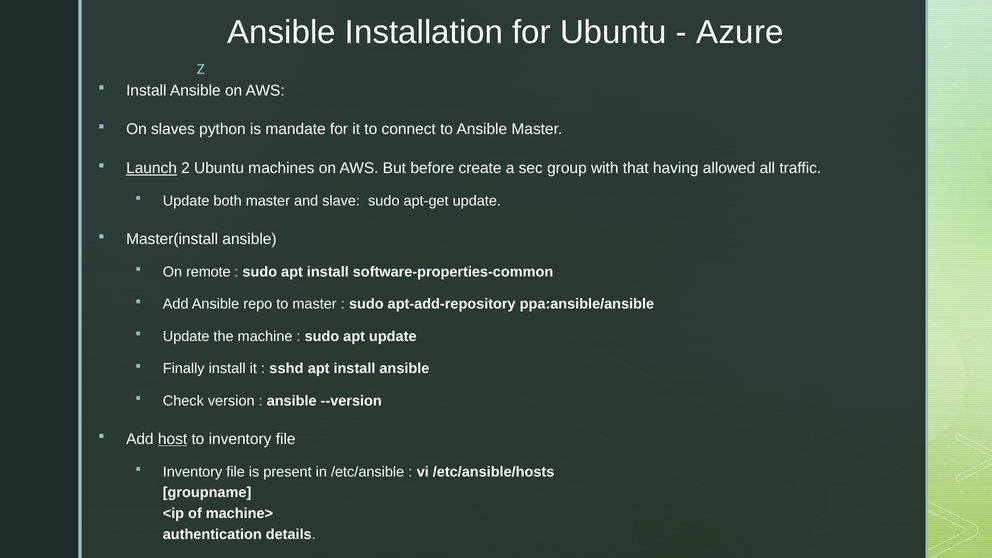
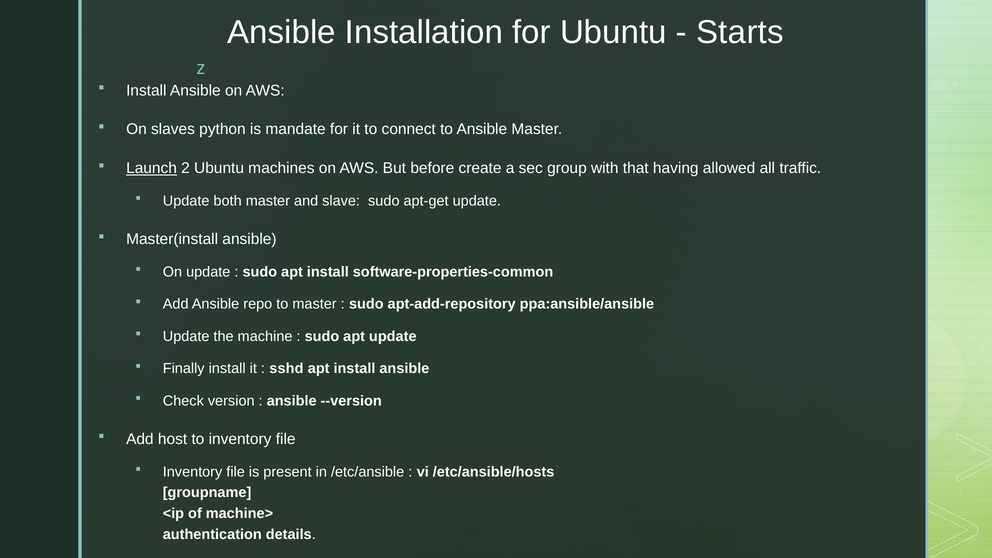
Azure: Azure -> Starts (740, 32)
On remote: remote -> update (208, 272)
host underline: present -> none (173, 439)
